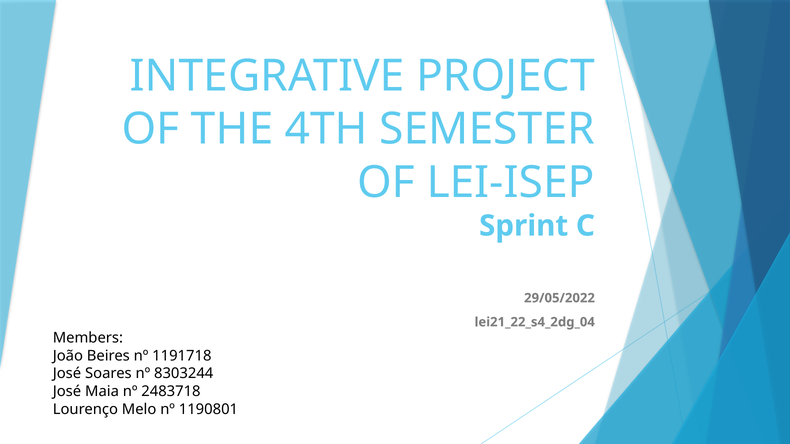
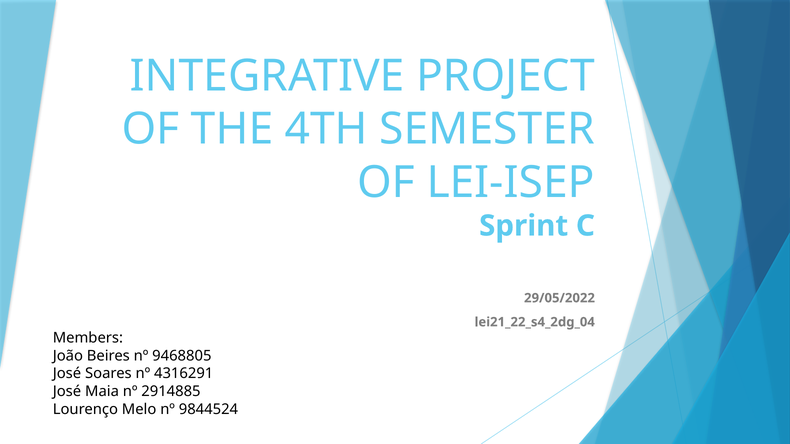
1191718: 1191718 -> 9468805 (182, 356)
8303244: 8303244 -> 4316291 (184, 374)
2483718: 2483718 -> 2914885 (171, 392)
1190801: 1190801 -> 9844524 (208, 409)
